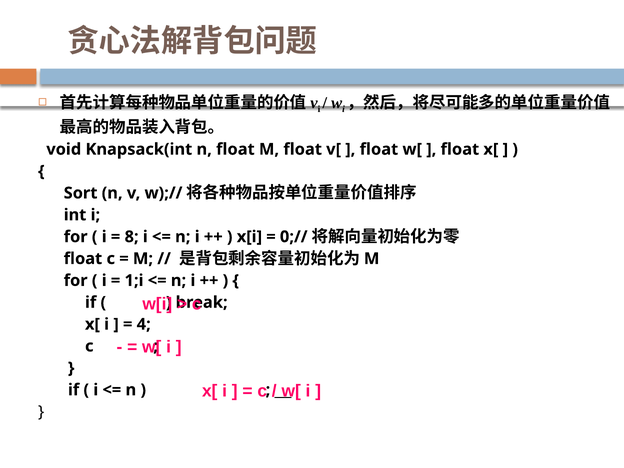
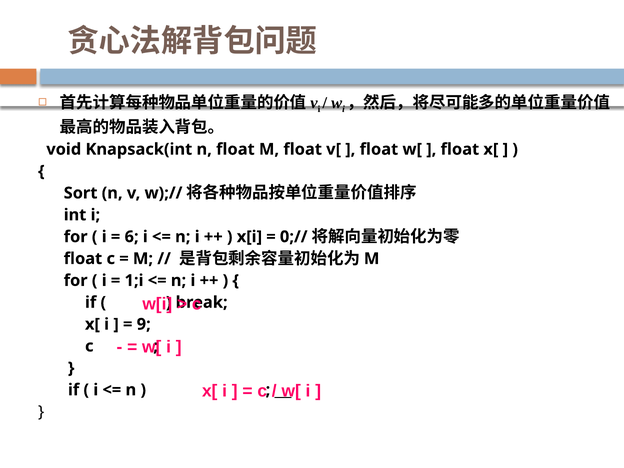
8: 8 -> 6 (132, 237)
4: 4 -> 9 (144, 324)
